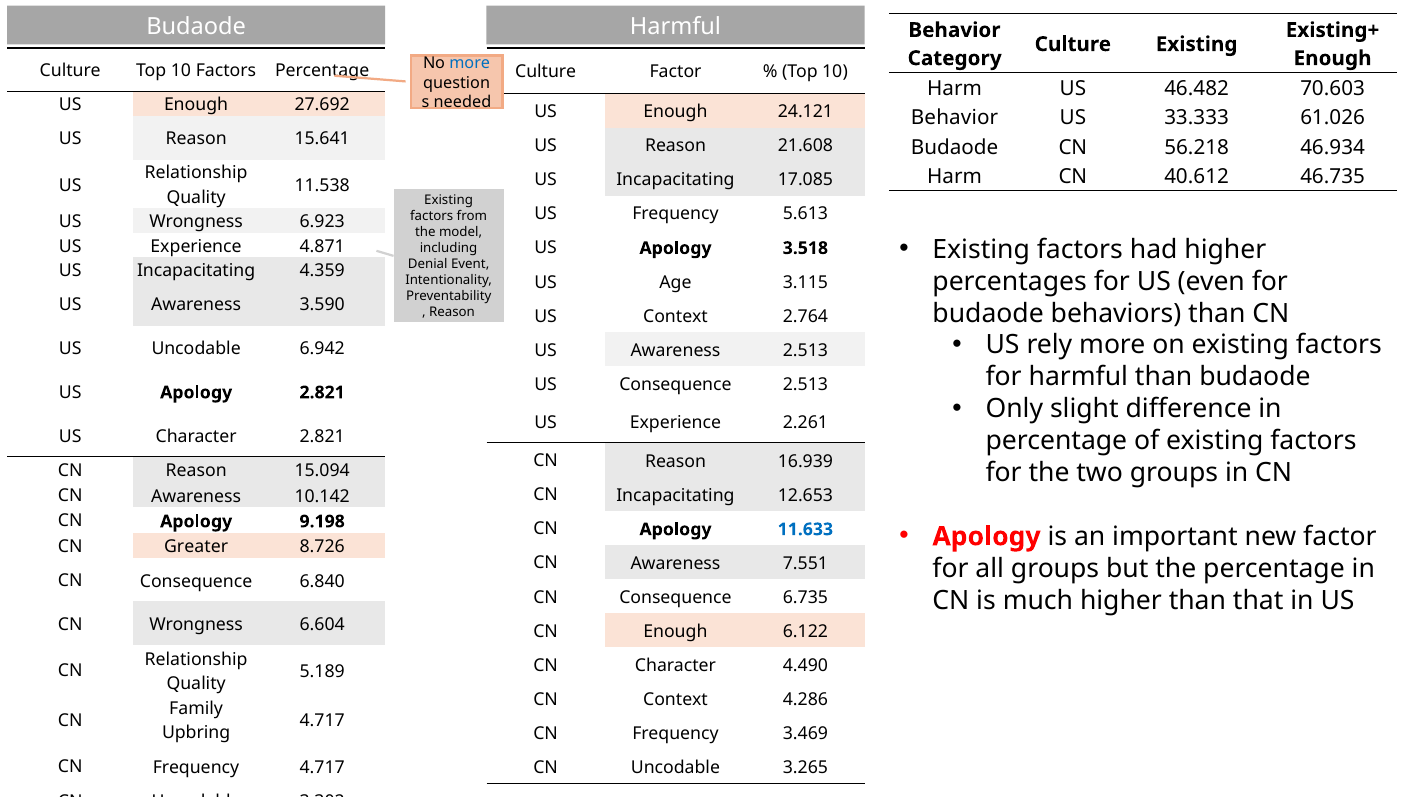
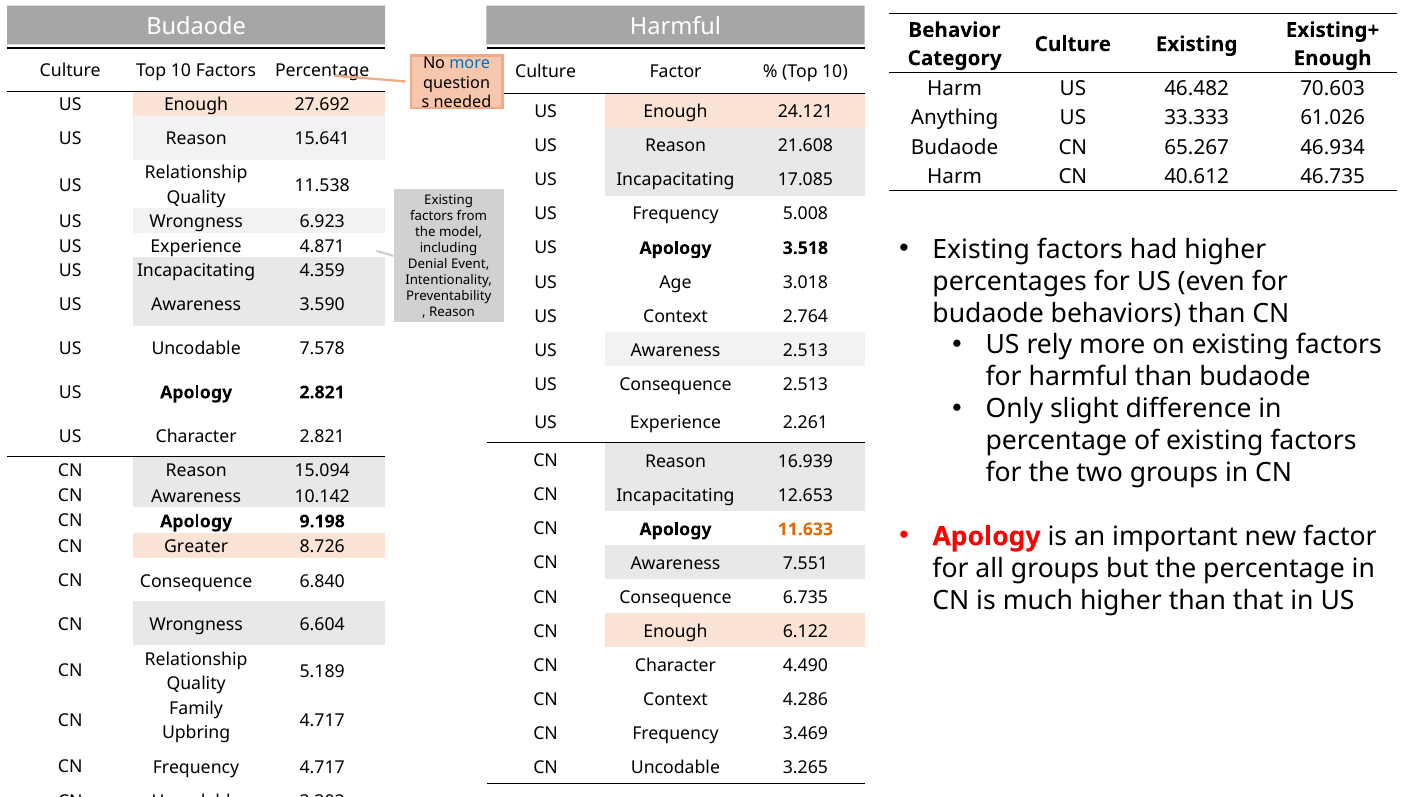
Behavior: Behavior -> Anything (955, 118)
56.218: 56.218 -> 65.267 (1197, 147)
5.613: 5.613 -> 5.008 (805, 214)
3.115: 3.115 -> 3.018 (805, 282)
6.942: 6.942 -> 7.578 (322, 349)
11.633 colour: blue -> orange (805, 529)
